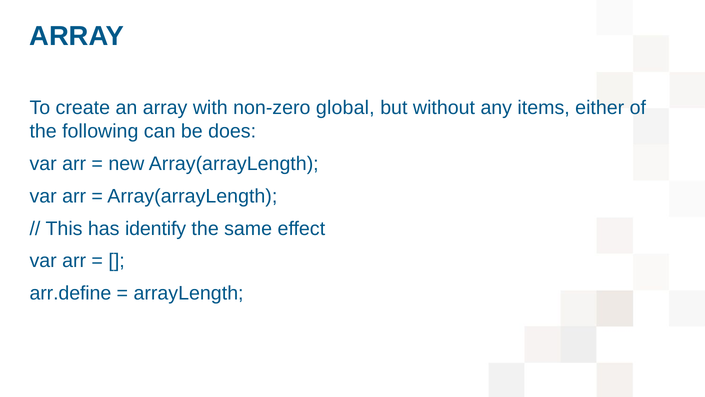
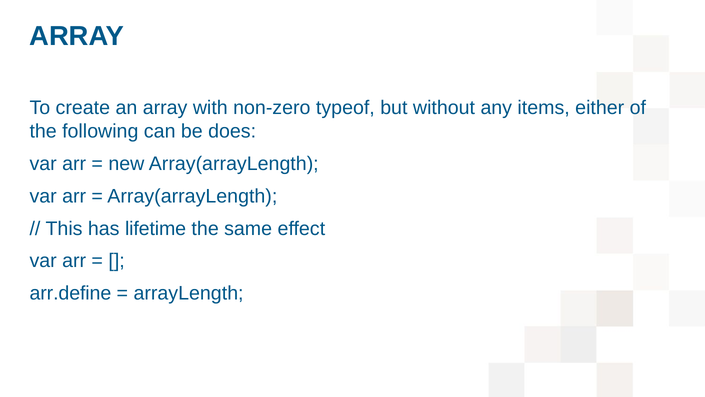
global: global -> typeof (345, 108)
identify: identify -> lifetime (156, 228)
